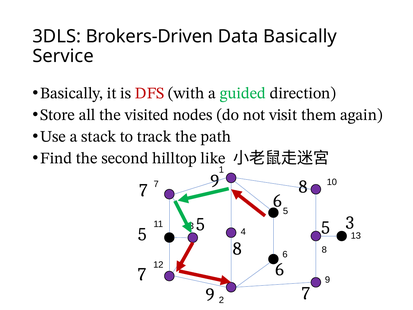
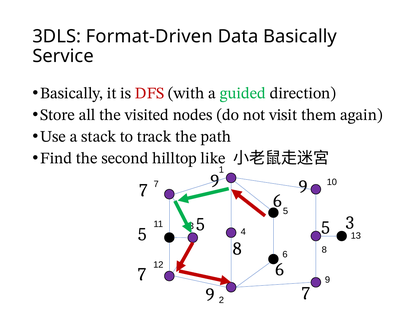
Brokers-Driven: Brokers-Driven -> Format-Driven (149, 36)
8: 8 -> 9 (303, 187)
